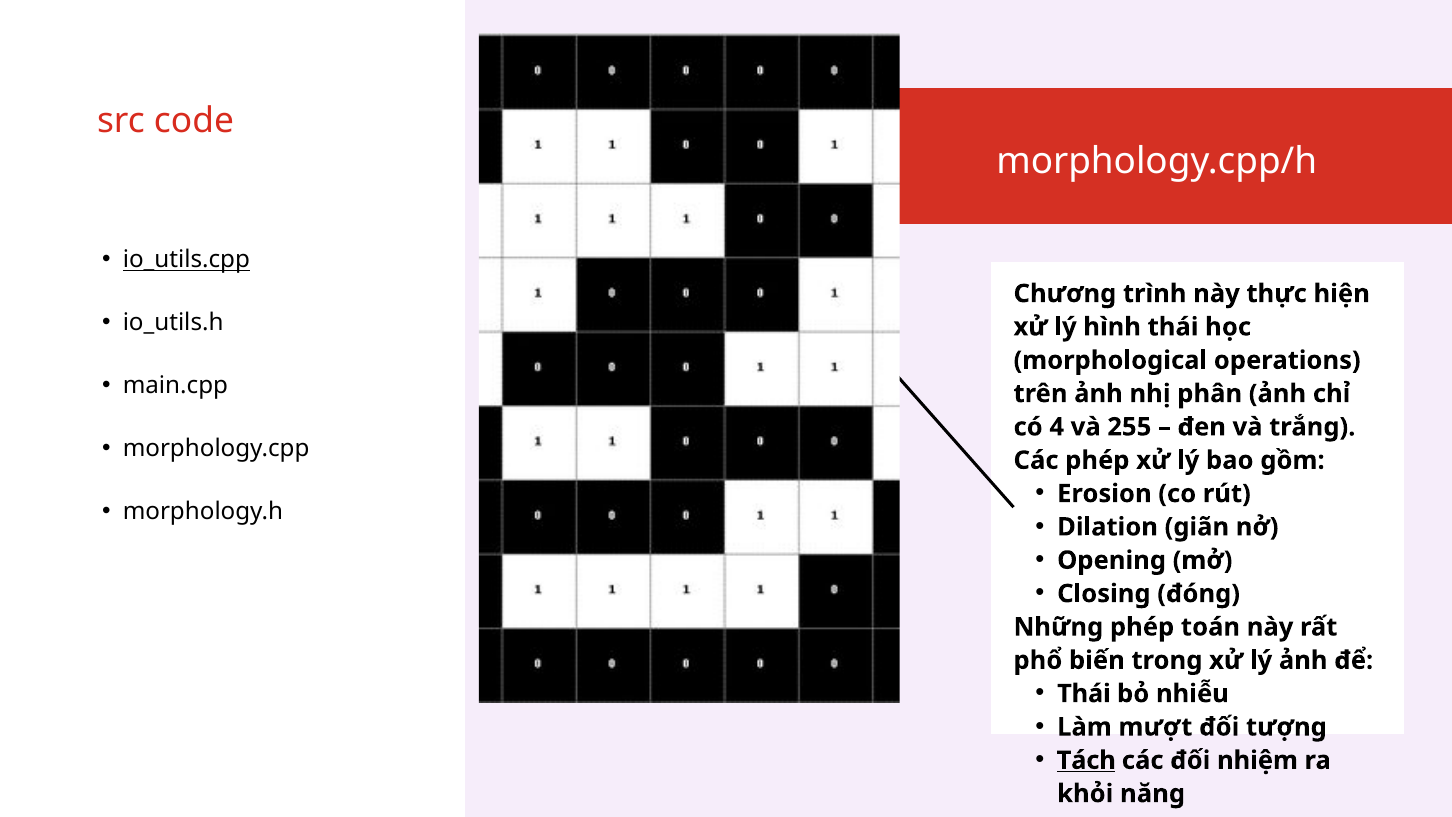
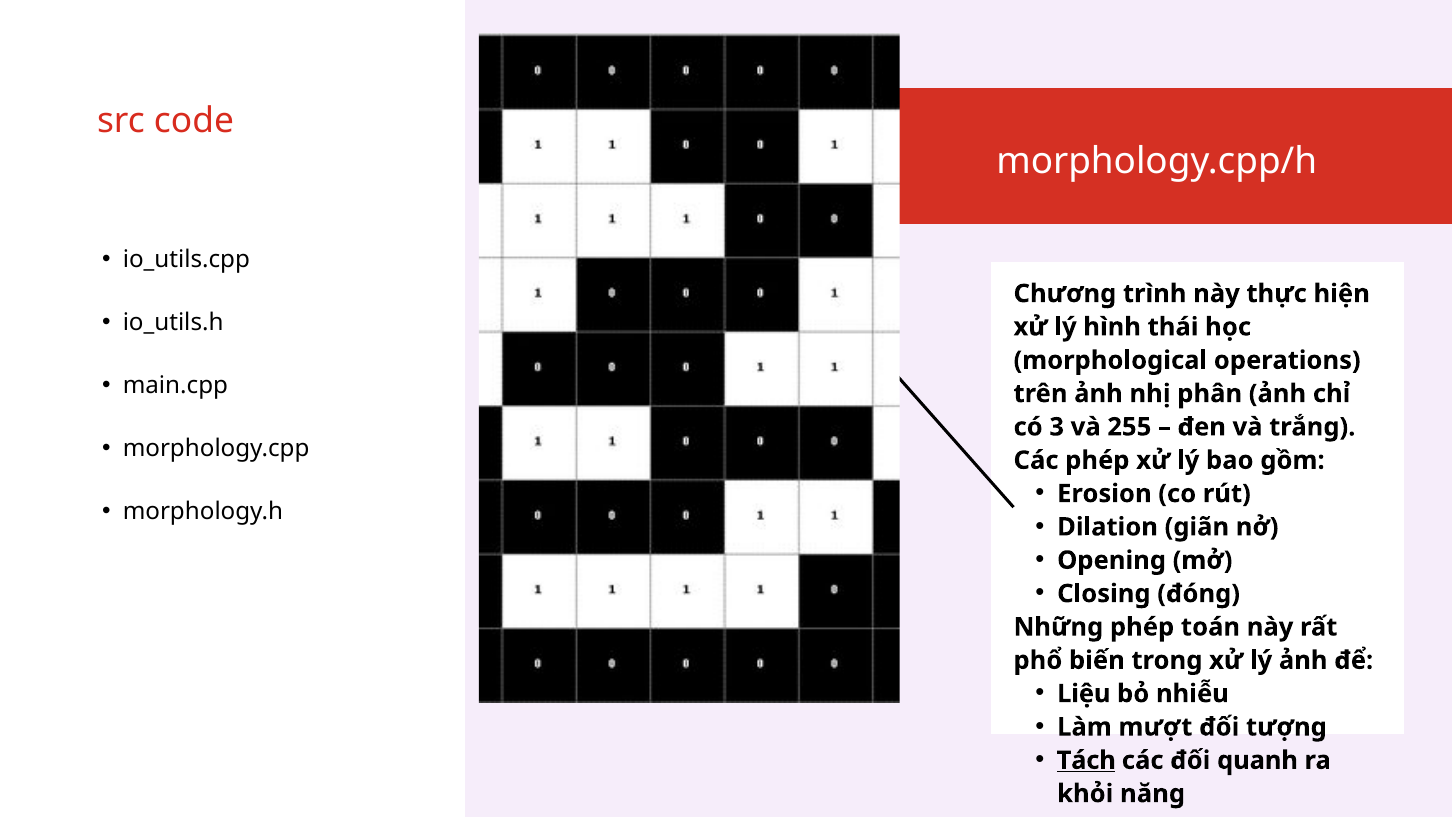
io_utils.cpp underline: present -> none (186, 260)
4: 4 -> 3 (1057, 427)
Thái: Thái -> Liệu (1084, 694)
nhiệm: nhiệm -> quanh (1258, 760)
